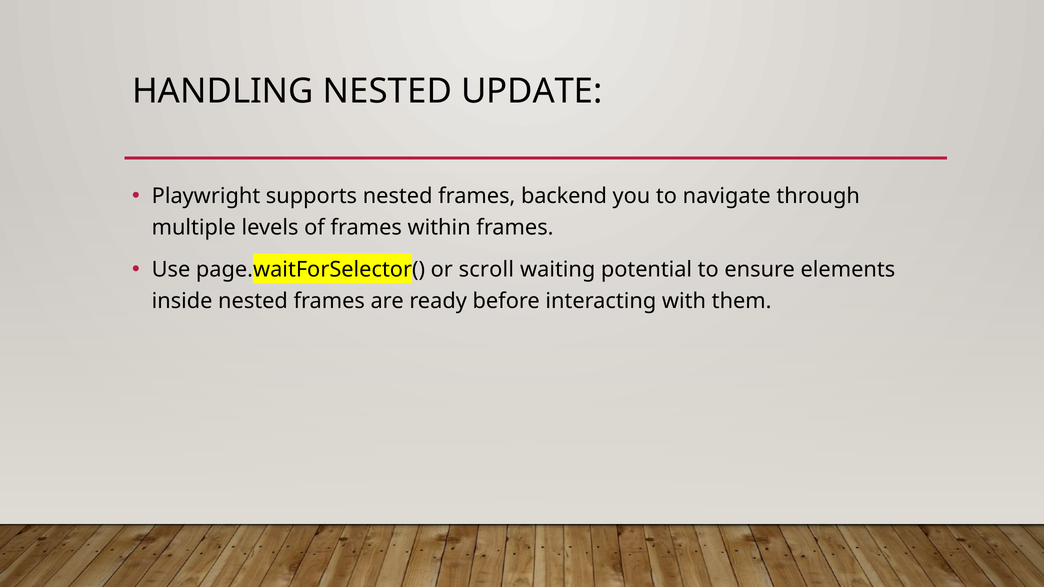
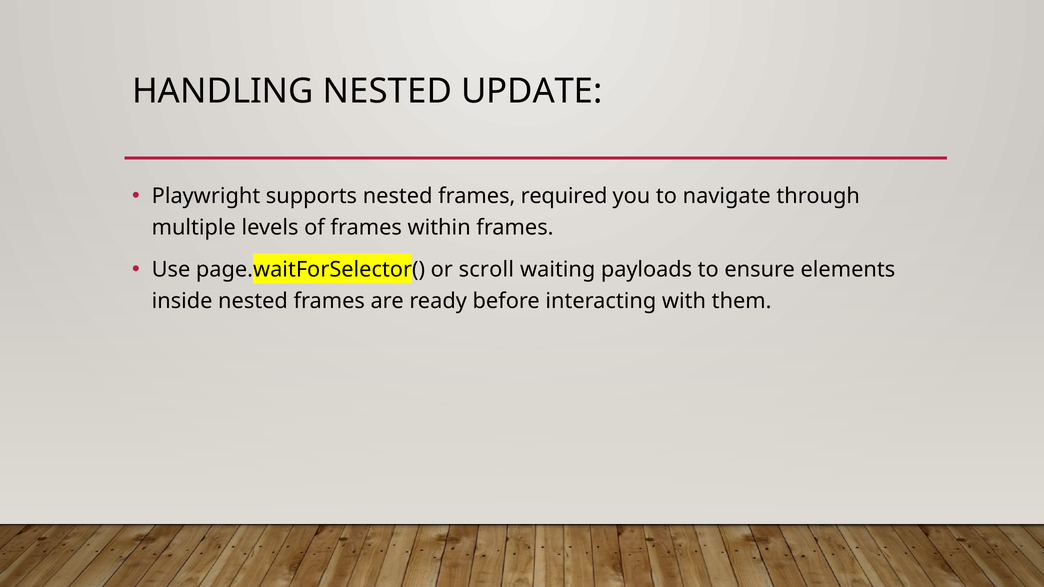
backend: backend -> required (564, 196)
potential: potential -> payloads (647, 270)
